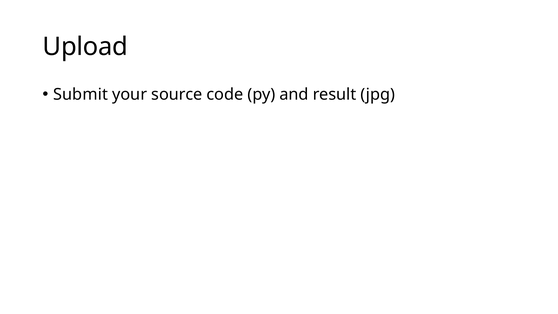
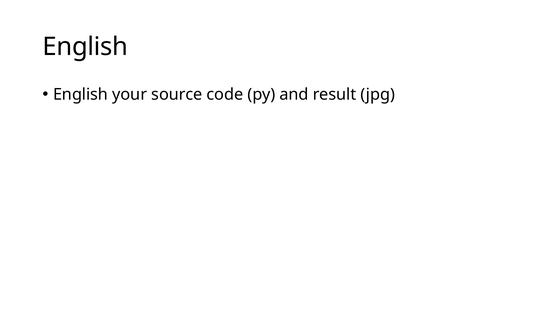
Upload: Upload -> English (85, 47)
Submit: Submit -> English (81, 94)
